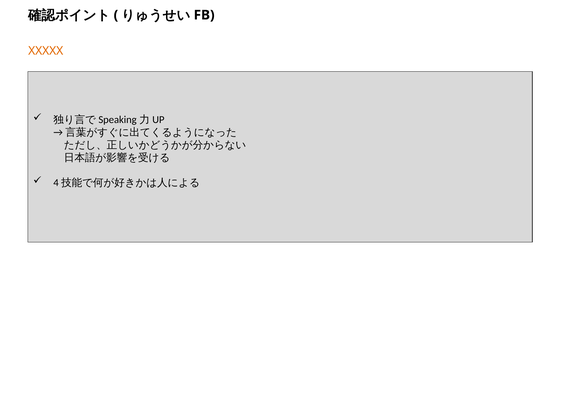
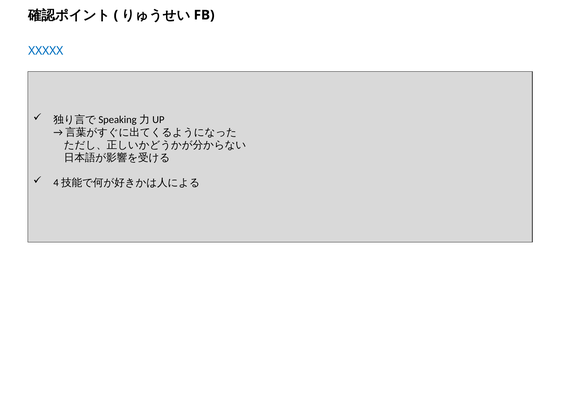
XXXXX colour: orange -> blue (46, 51)
